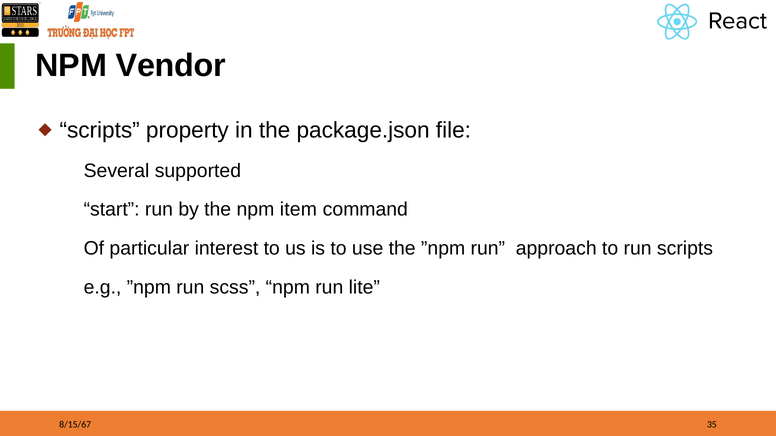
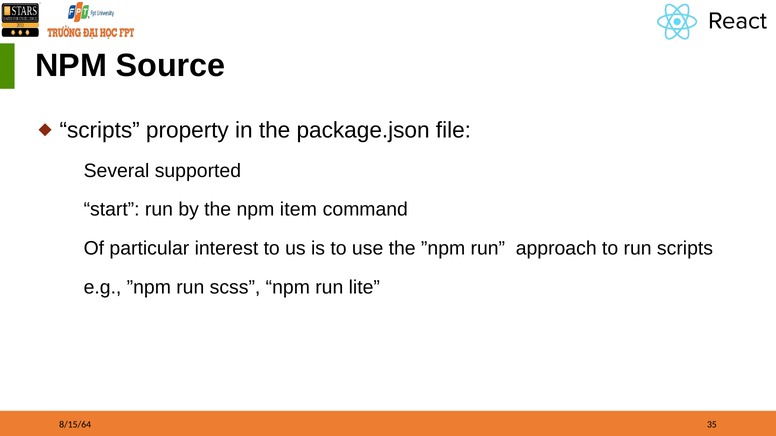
Vendor: Vendor -> Source (171, 66)
8/15/67: 8/15/67 -> 8/15/64 (75, 425)
